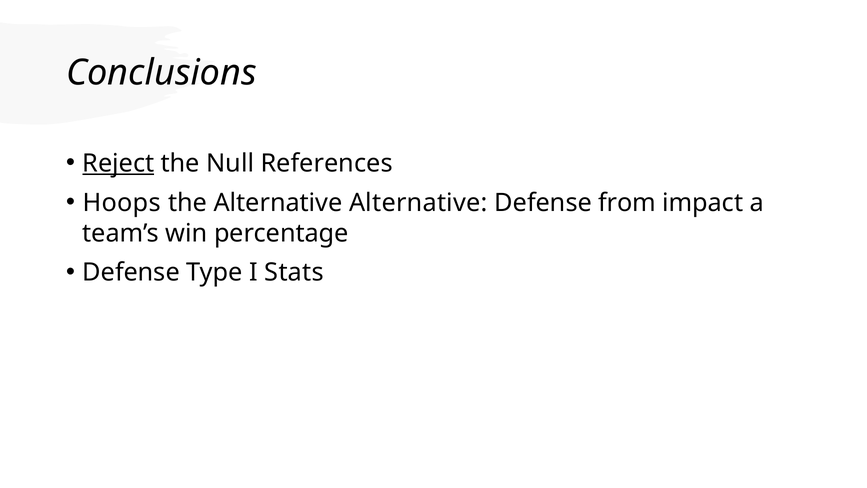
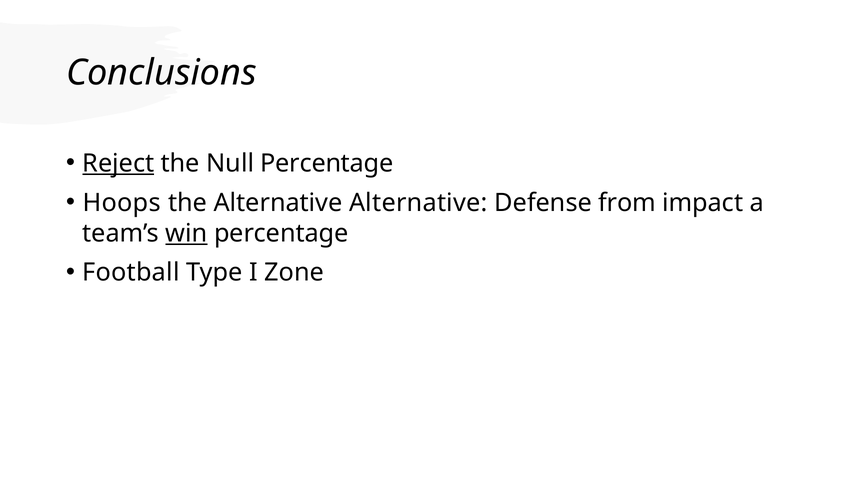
Null References: References -> Percentage (327, 163)
win underline: none -> present (186, 233)
Defense: Defense -> Football (131, 272)
Stats: Stats -> Zone (294, 272)
